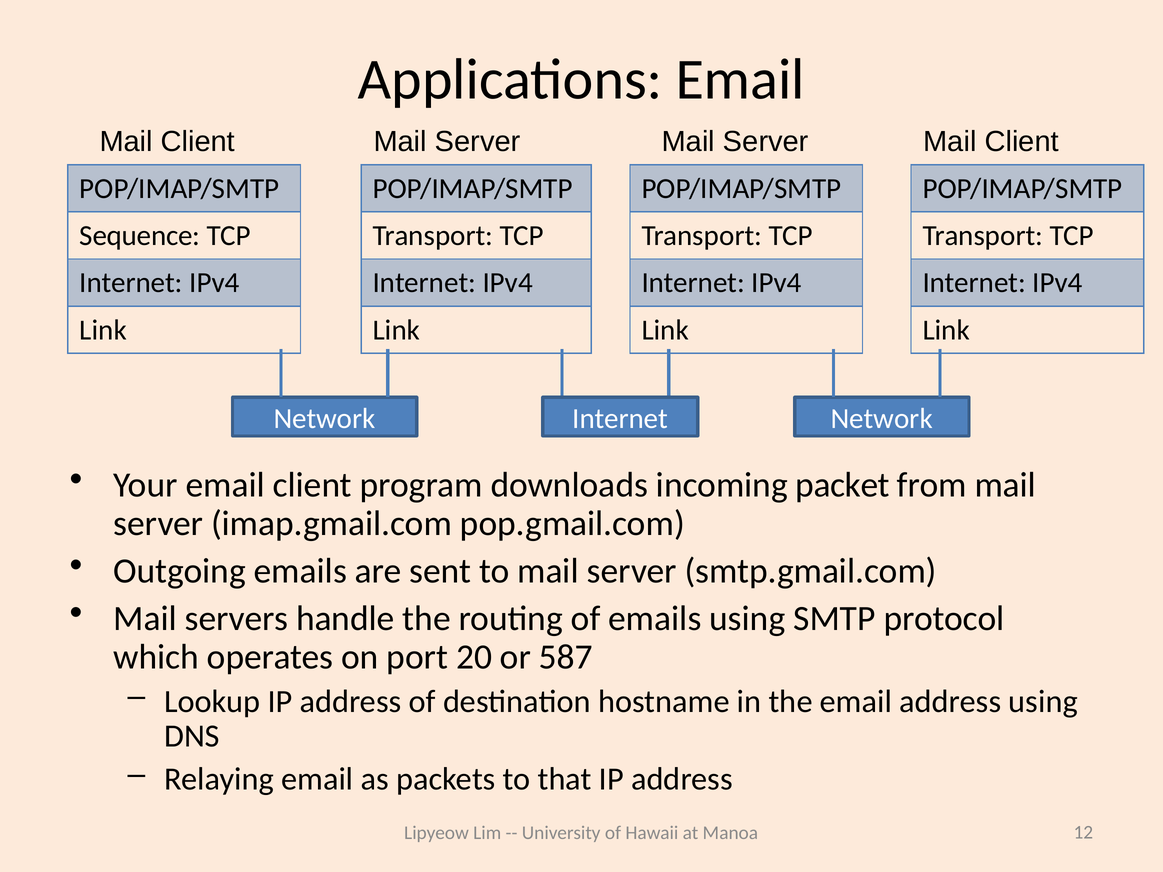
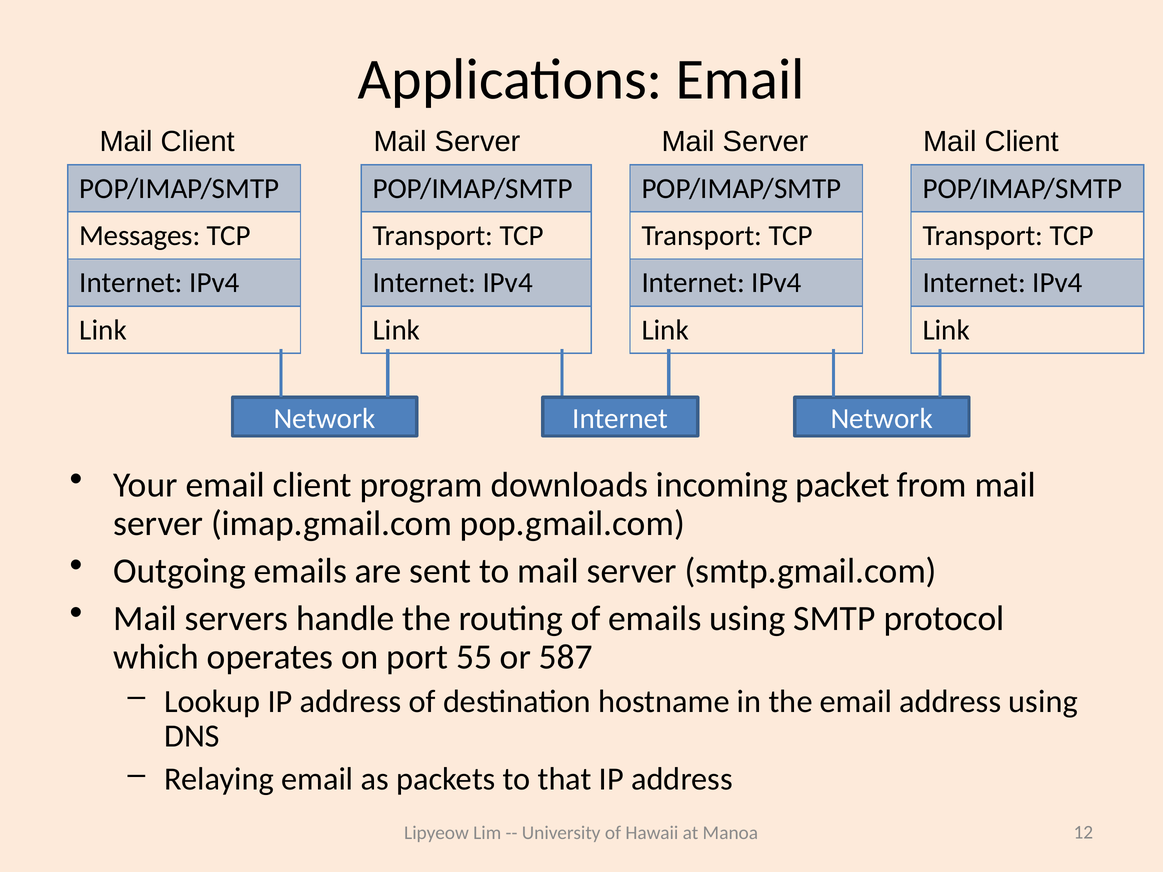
Sequence: Sequence -> Messages (140, 236)
20: 20 -> 55 (474, 657)
